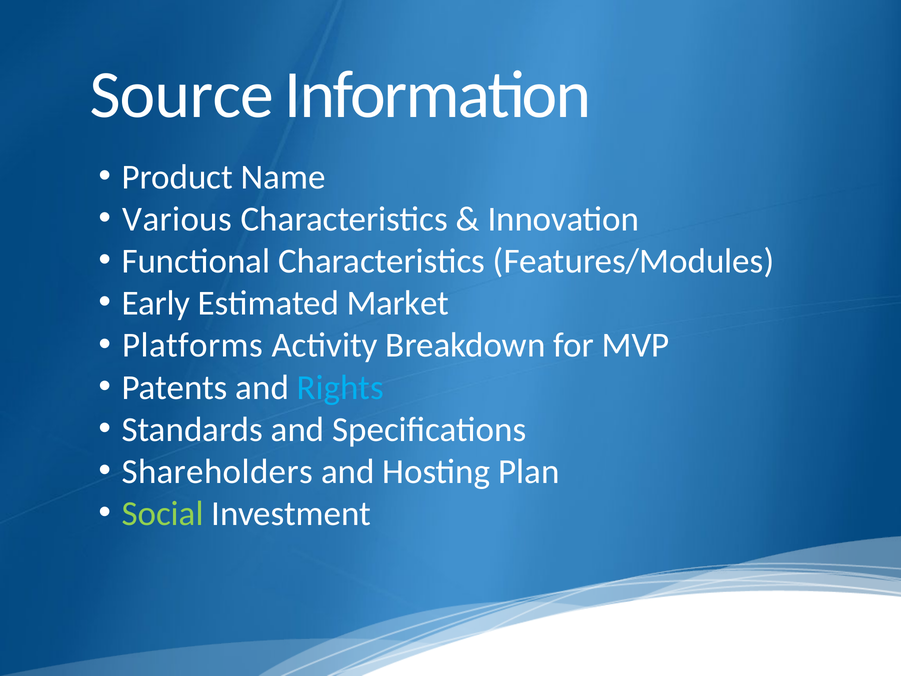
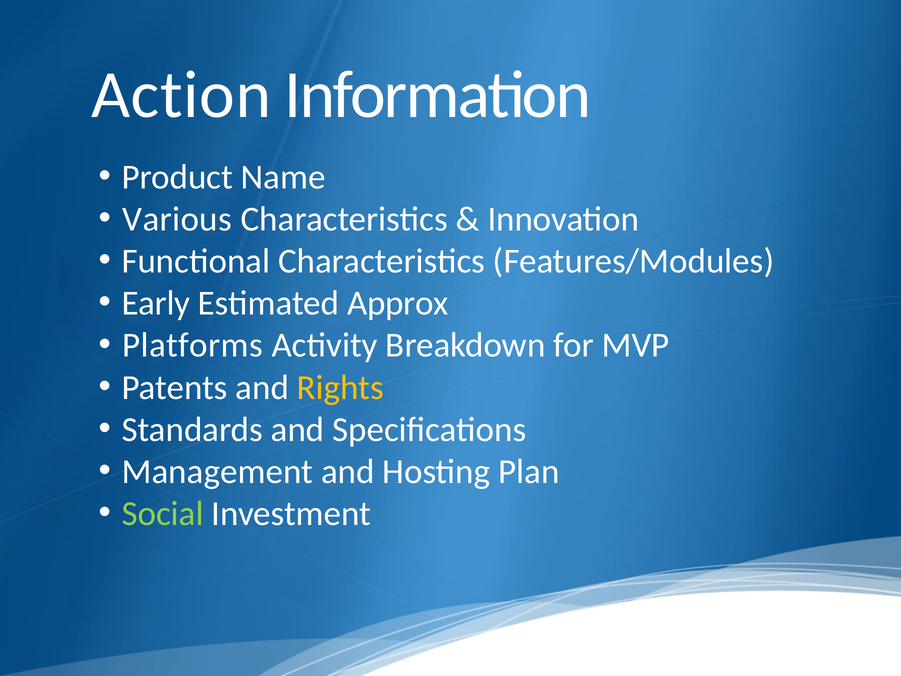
Source: Source -> Action (181, 95)
Market: Market -> Approx (398, 303)
Rights colour: light blue -> yellow (340, 387)
Shareholders: Shareholders -> Management (217, 471)
